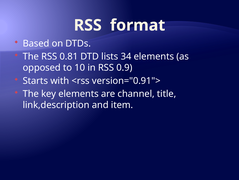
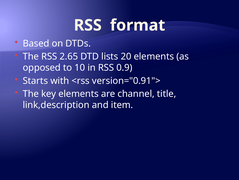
0.81: 0.81 -> 2.65 (69, 56)
34: 34 -> 20 (126, 56)
